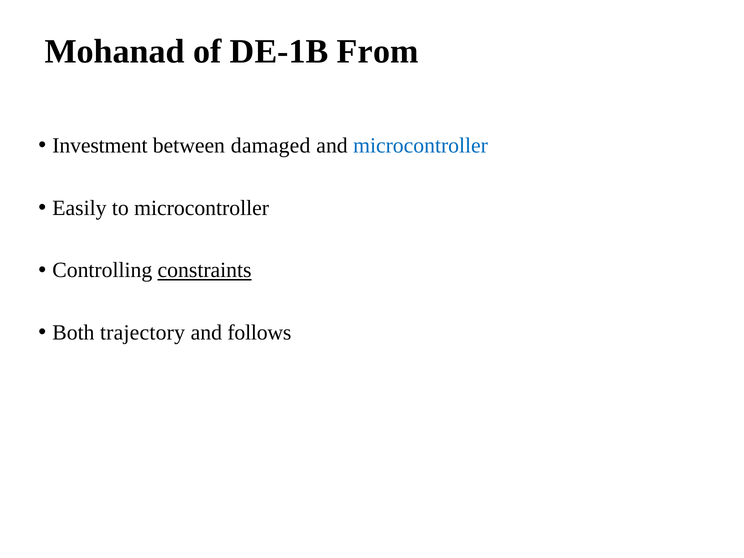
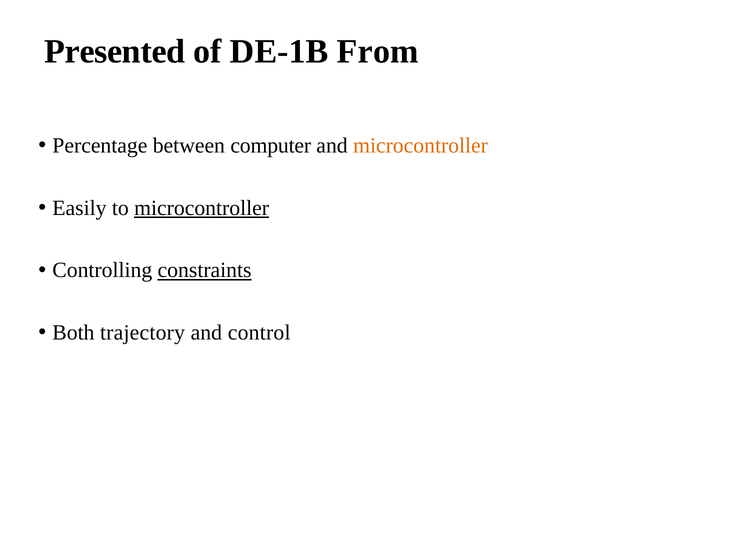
Mohanad: Mohanad -> Presented (115, 51)
Investment: Investment -> Percentage (100, 146)
damaged: damaged -> computer (271, 146)
microcontroller colour: blue -> orange (421, 146)
microcontroller underline: none -> present (202, 208)
follows: follows -> control (259, 333)
